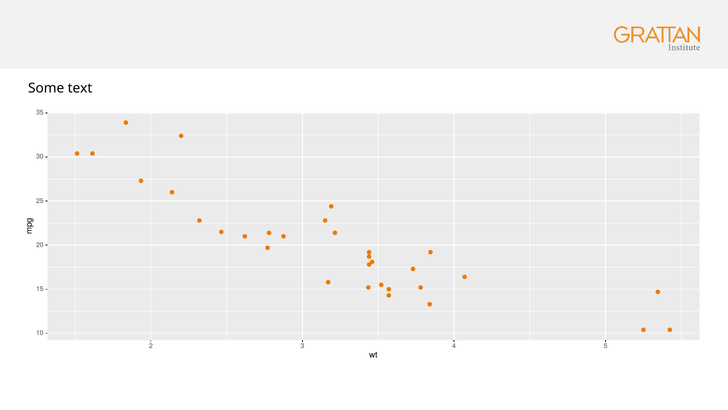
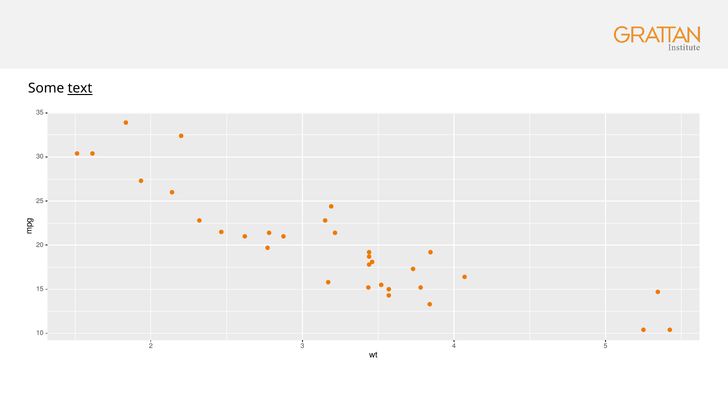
text underline: none -> present (80, 88)
